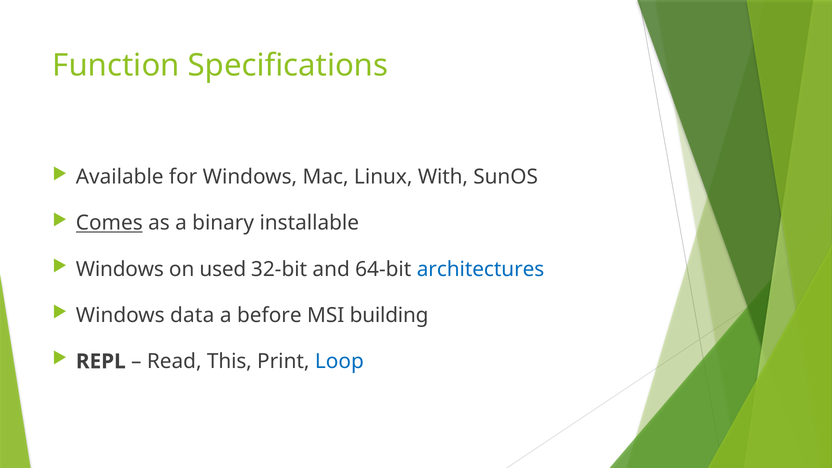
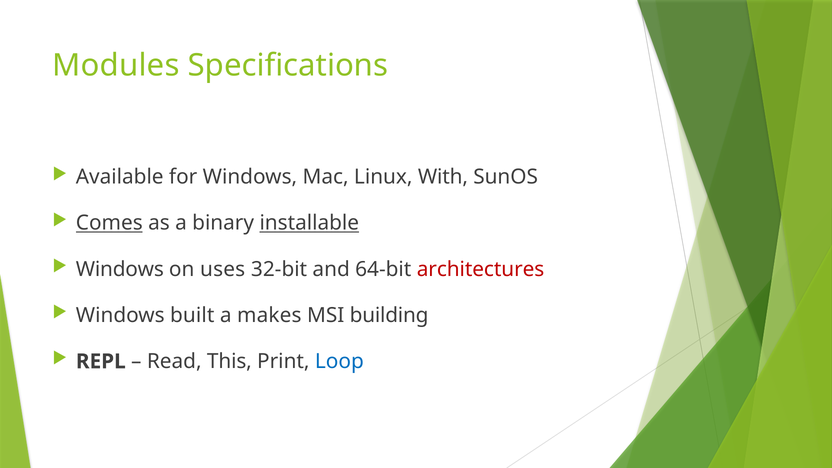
Function: Function -> Modules (116, 66)
installable underline: none -> present (309, 223)
used: used -> uses (223, 269)
architectures colour: blue -> red (481, 269)
data: data -> built (192, 315)
before: before -> makes (269, 315)
